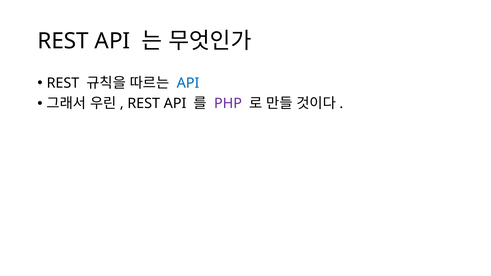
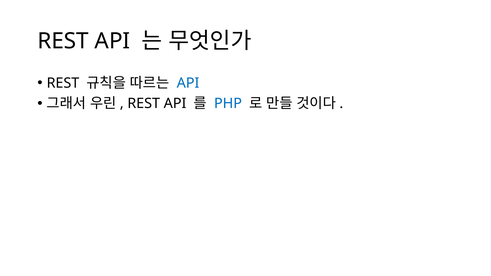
PHP colour: purple -> blue (228, 104)
